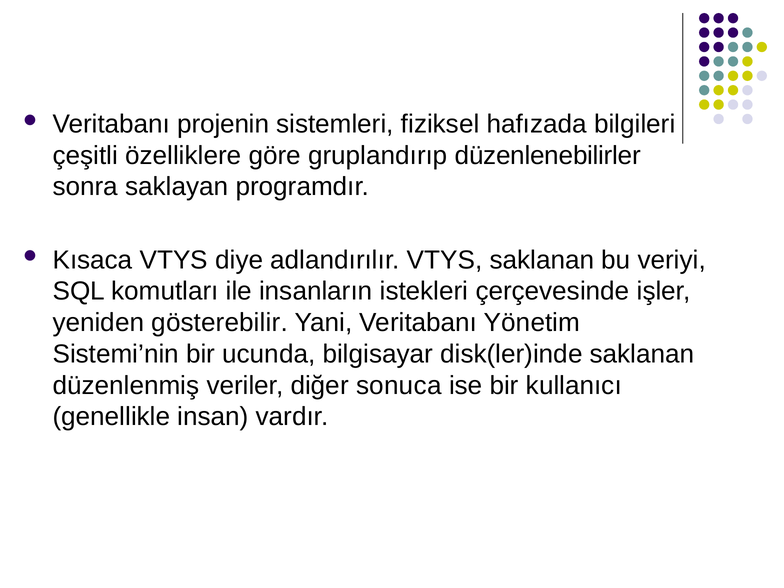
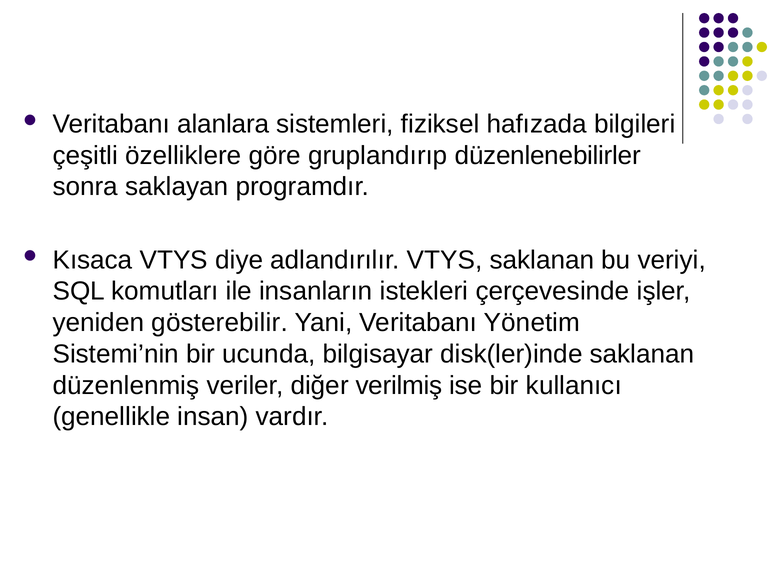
projenin: projenin -> alanlara (223, 124)
sonuca: sonuca -> verilmiş (399, 385)
